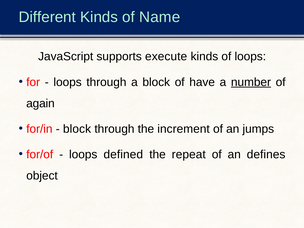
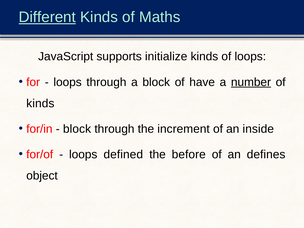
Different underline: none -> present (47, 17)
Name: Name -> Maths (160, 17)
execute: execute -> initialize (166, 57)
again: again -> kinds (40, 103)
jumps: jumps -> inside (258, 129)
repeat: repeat -> before (189, 154)
